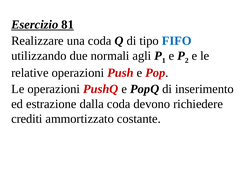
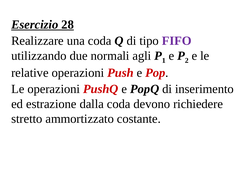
81: 81 -> 28 (68, 25)
FIFO colour: blue -> purple (177, 41)
crediti: crediti -> stretto (27, 119)
